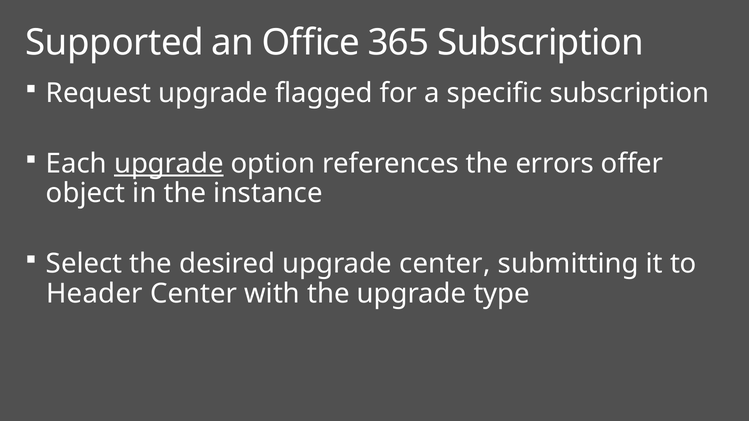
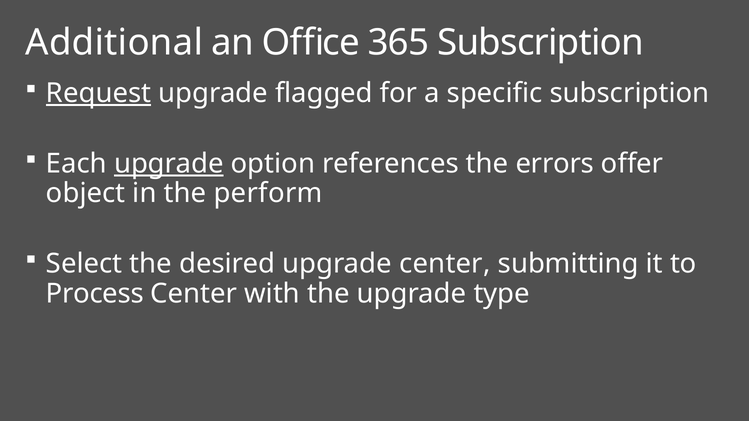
Supported: Supported -> Additional (114, 43)
Request underline: none -> present (99, 93)
instance: instance -> perform (268, 193)
Header: Header -> Process (95, 294)
